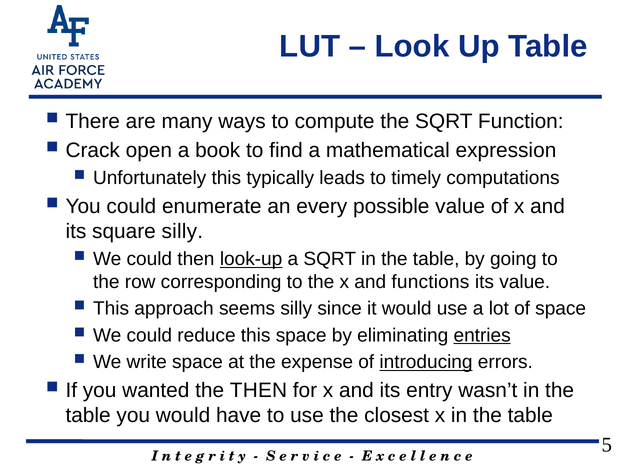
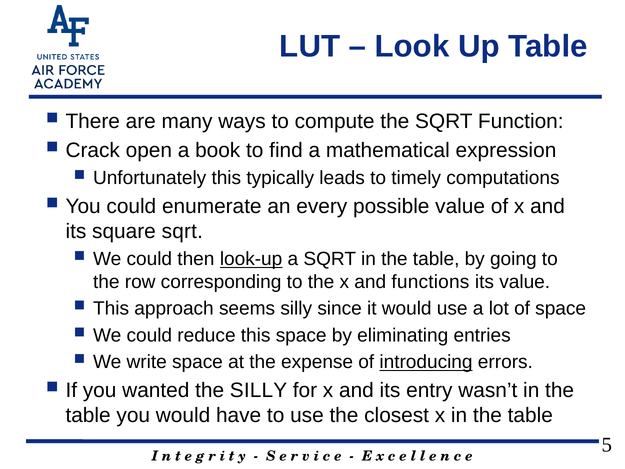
square silly: silly -> sqrt (182, 231)
entries underline: present -> none (482, 335)
the THEN: THEN -> SILLY (259, 390)
